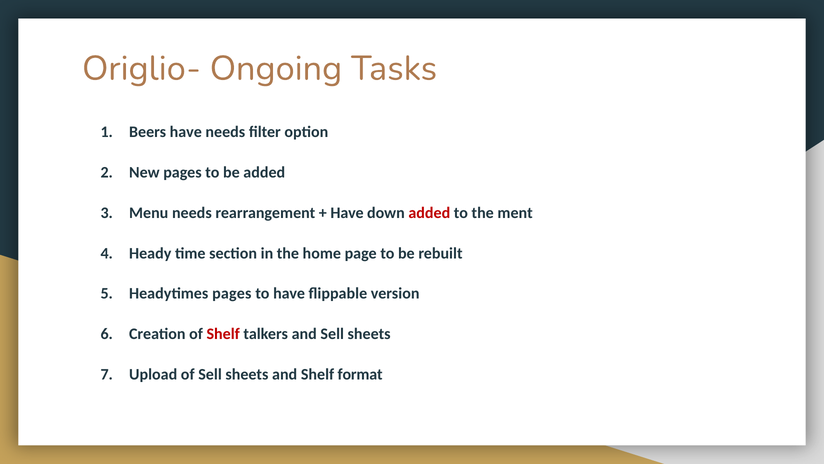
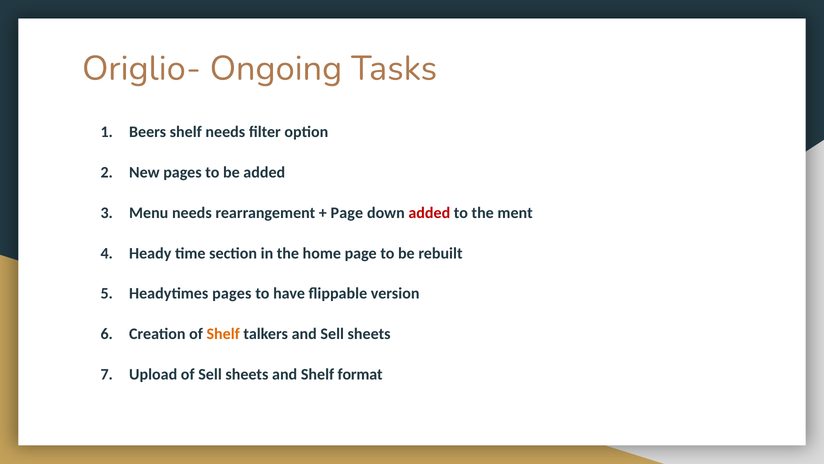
Beers have: have -> shelf (186, 132)
Have: Have -> Page (347, 213)
Shelf colour: red -> orange (223, 334)
